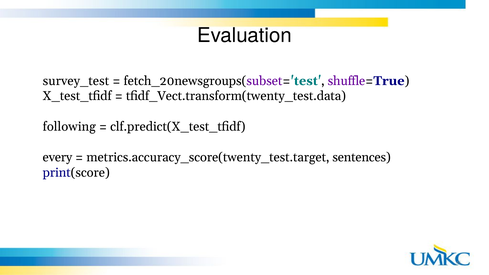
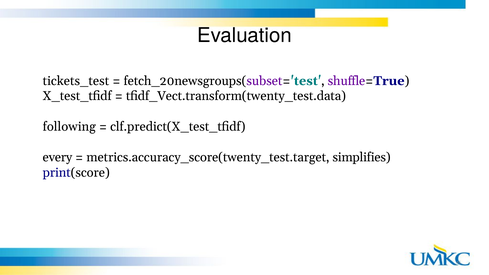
survey_test: survey_test -> tickets_test (76, 81)
sentences: sentences -> simplifies (362, 157)
